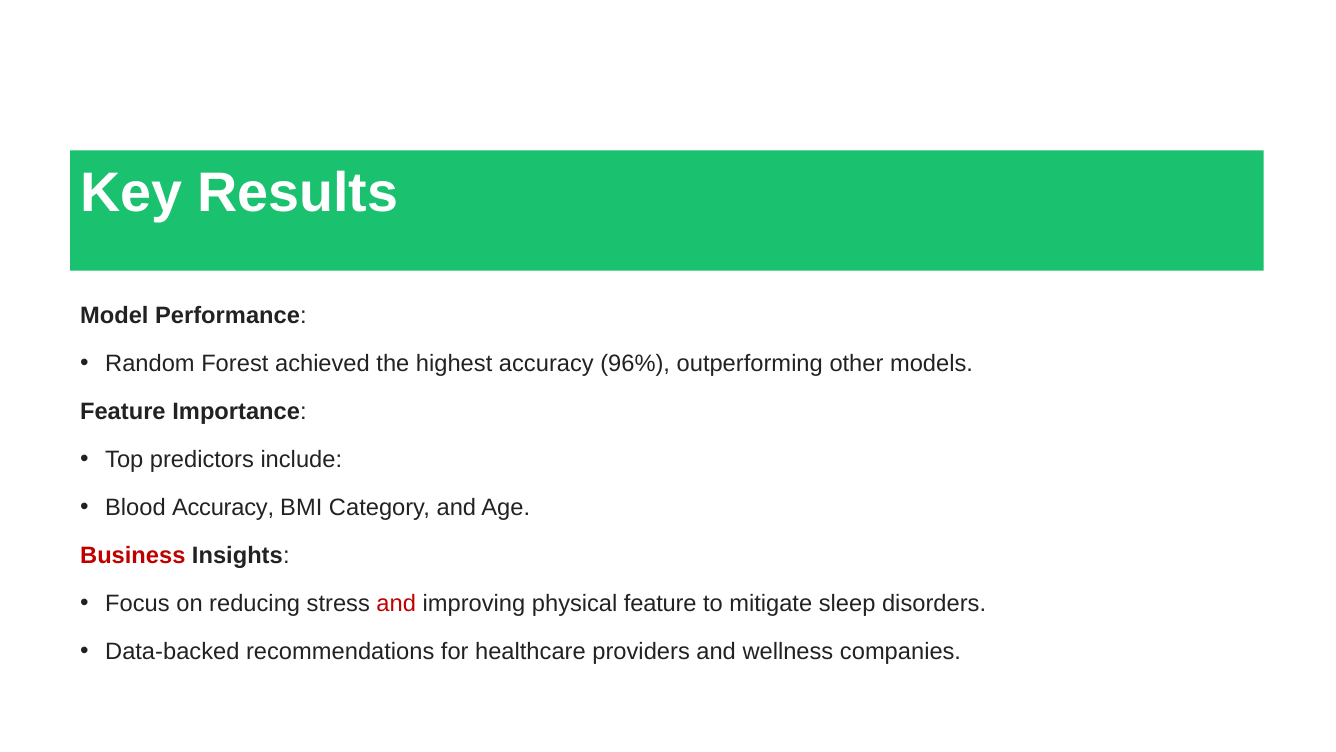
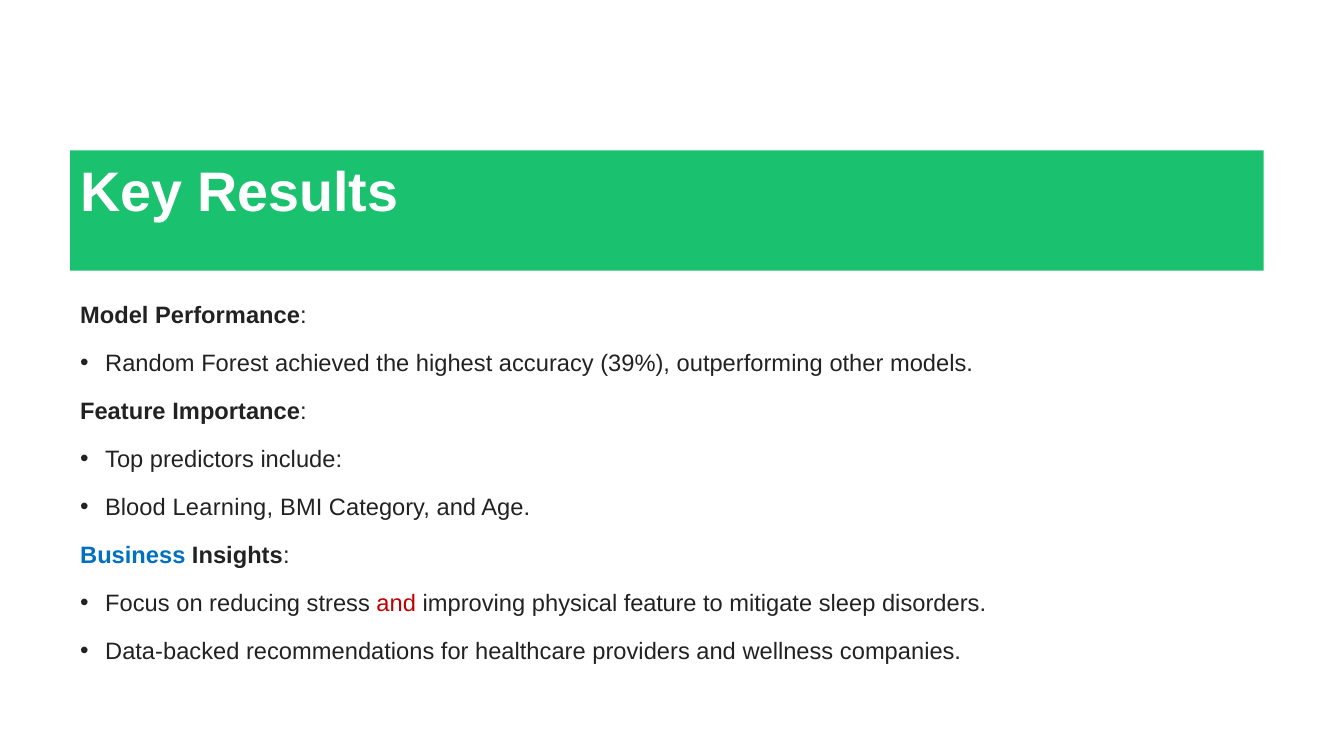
96%: 96% -> 39% (635, 363)
Blood Accuracy: Accuracy -> Learning (223, 507)
Business colour: red -> blue (133, 555)
